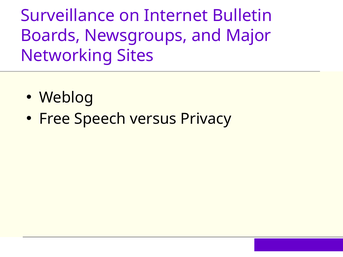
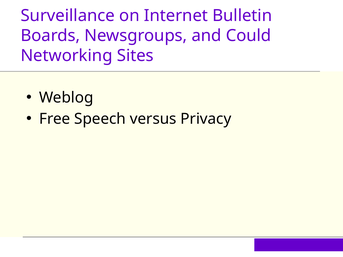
Major: Major -> Could (248, 36)
